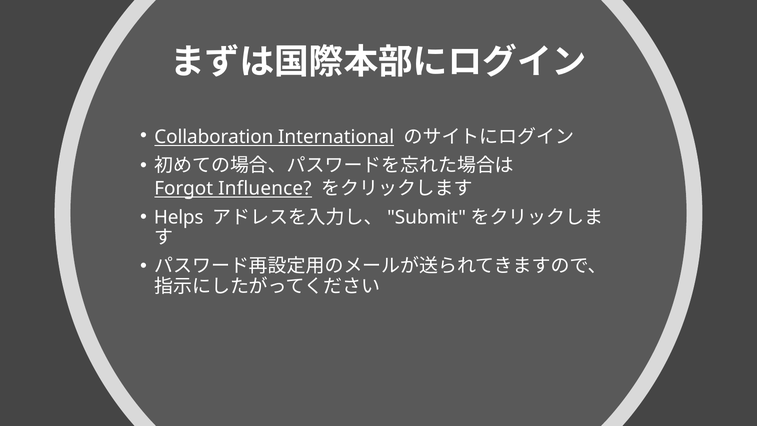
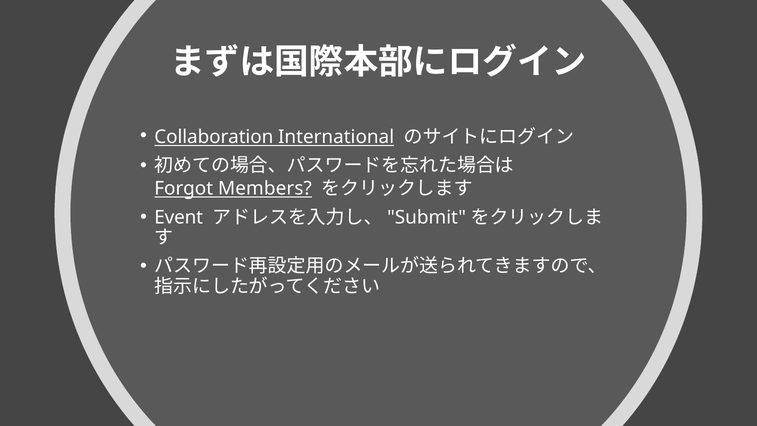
Influence: Influence -> Members (265, 188)
Helps: Helps -> Event (179, 217)
